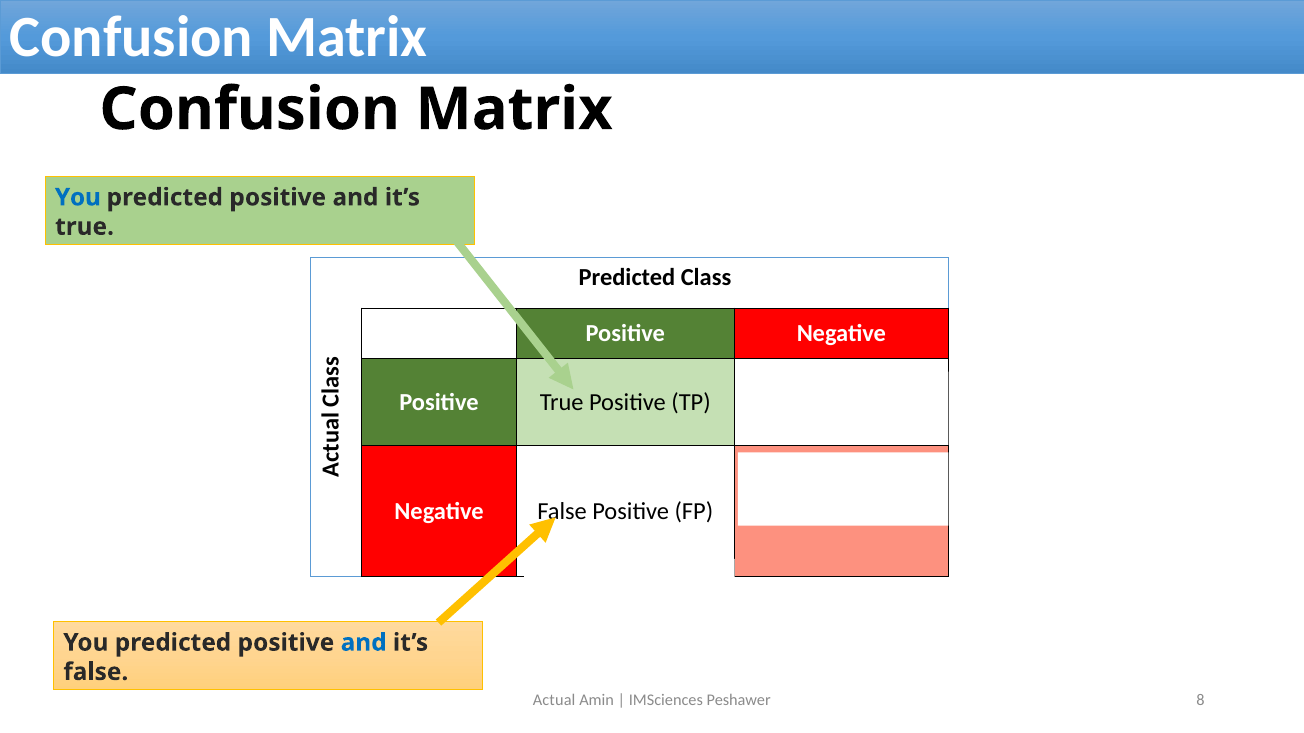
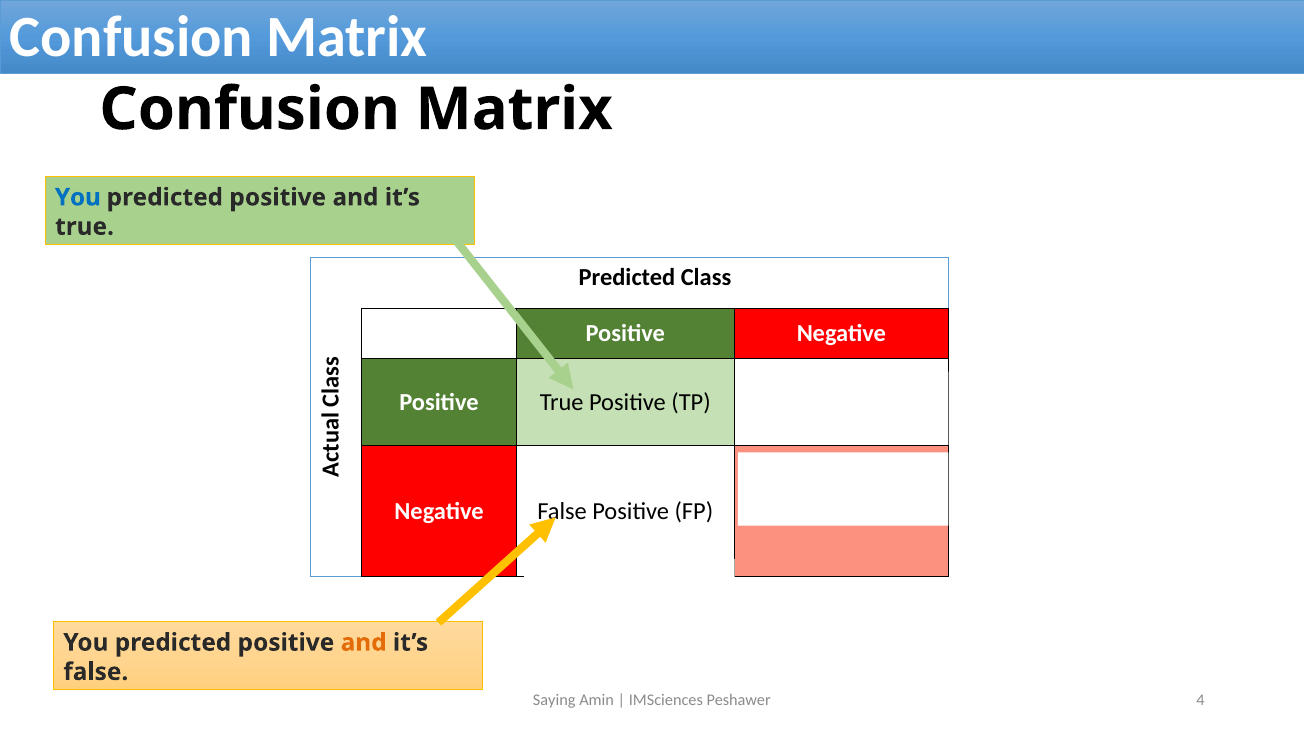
and colour: blue -> orange (364, 643)
Actual: Actual -> Saying (554, 700)
8: 8 -> 4 (1201, 700)
